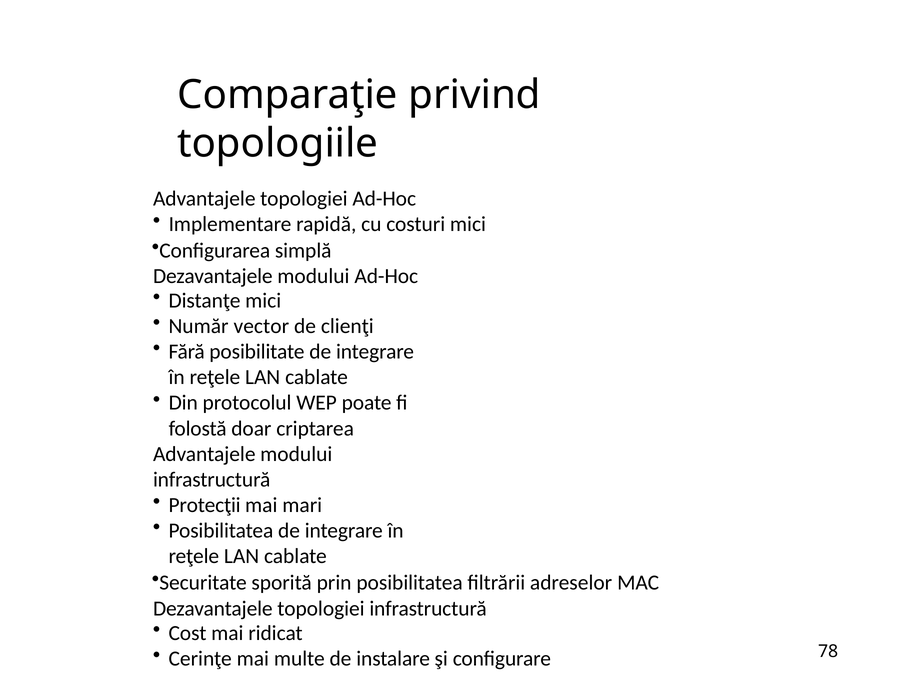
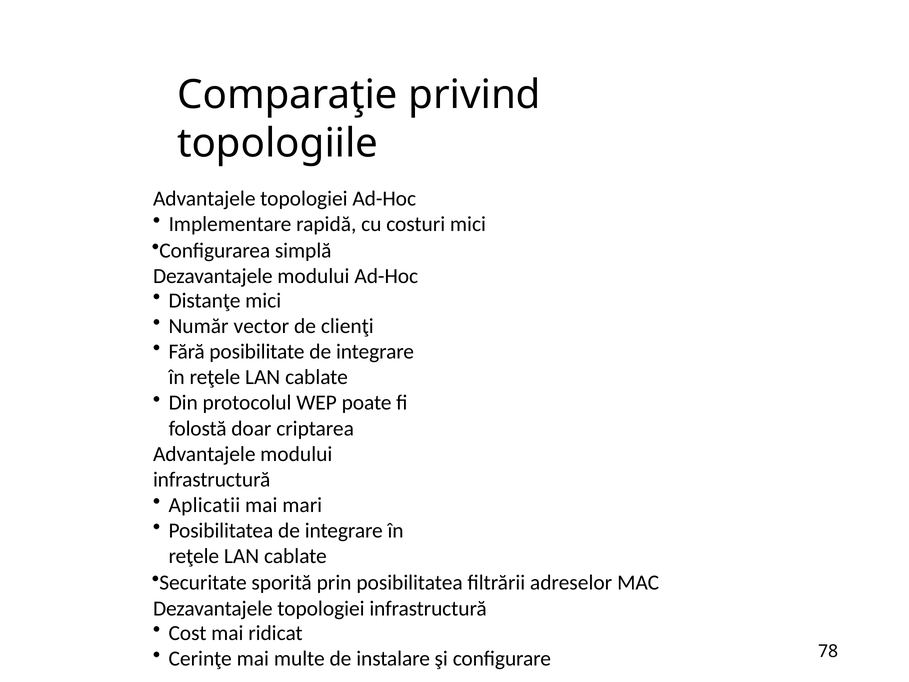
Protecţii: Protecţii -> Aplicatii (204, 505)
